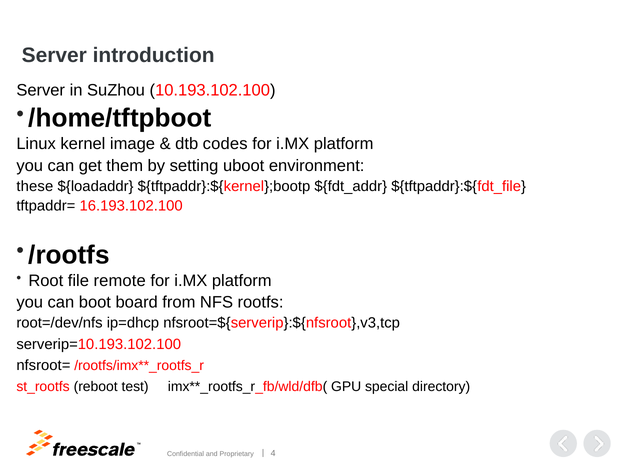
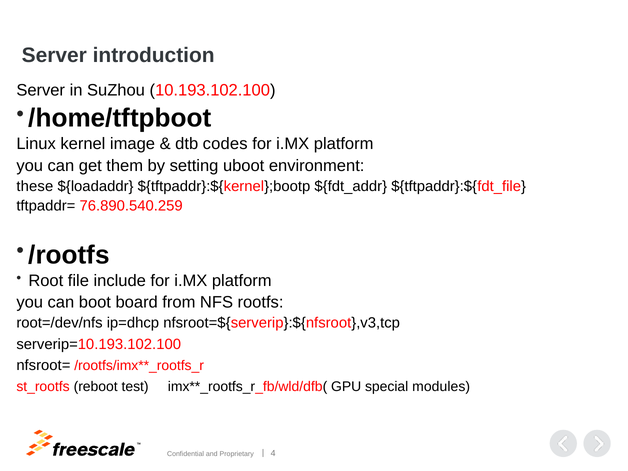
16.193.102.100: 16.193.102.100 -> 76.890.540.259 (131, 206)
remote: remote -> include (120, 281)
directory: directory -> modules (441, 386)
